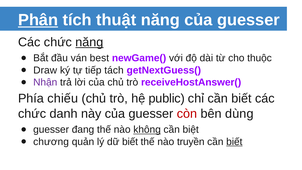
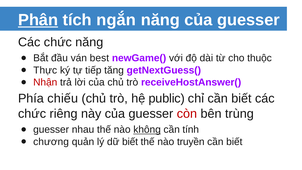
thuật: thuật -> ngắn (116, 20)
năng underline: present -> none (89, 42)
Draw: Draw -> Thực (45, 70)
tách: tách -> tăng (114, 70)
Nhận colour: purple -> red (45, 82)
danh: danh -> riêng (64, 114)
dùng: dùng -> trùng (239, 114)
đang: đang -> nhau (83, 130)
biệt: biệt -> tính (191, 130)
biết underline: present -> none (234, 142)
